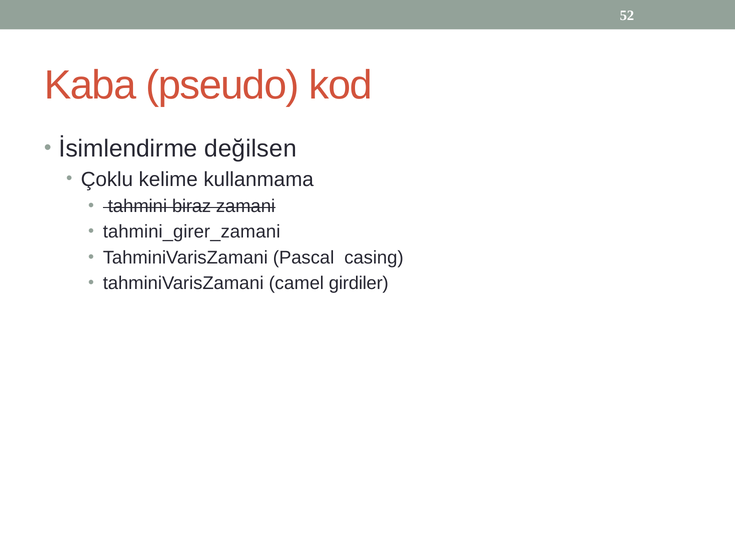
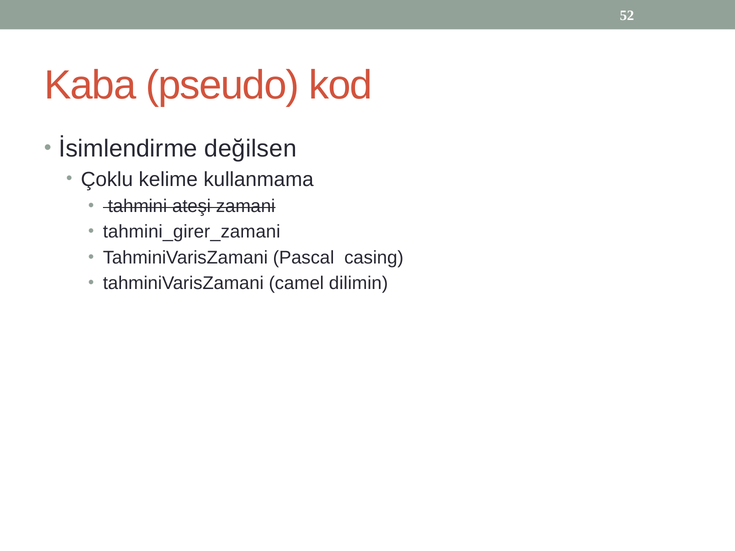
biraz: biraz -> ateşi (192, 206)
girdiler: girdiler -> dilimin (359, 283)
